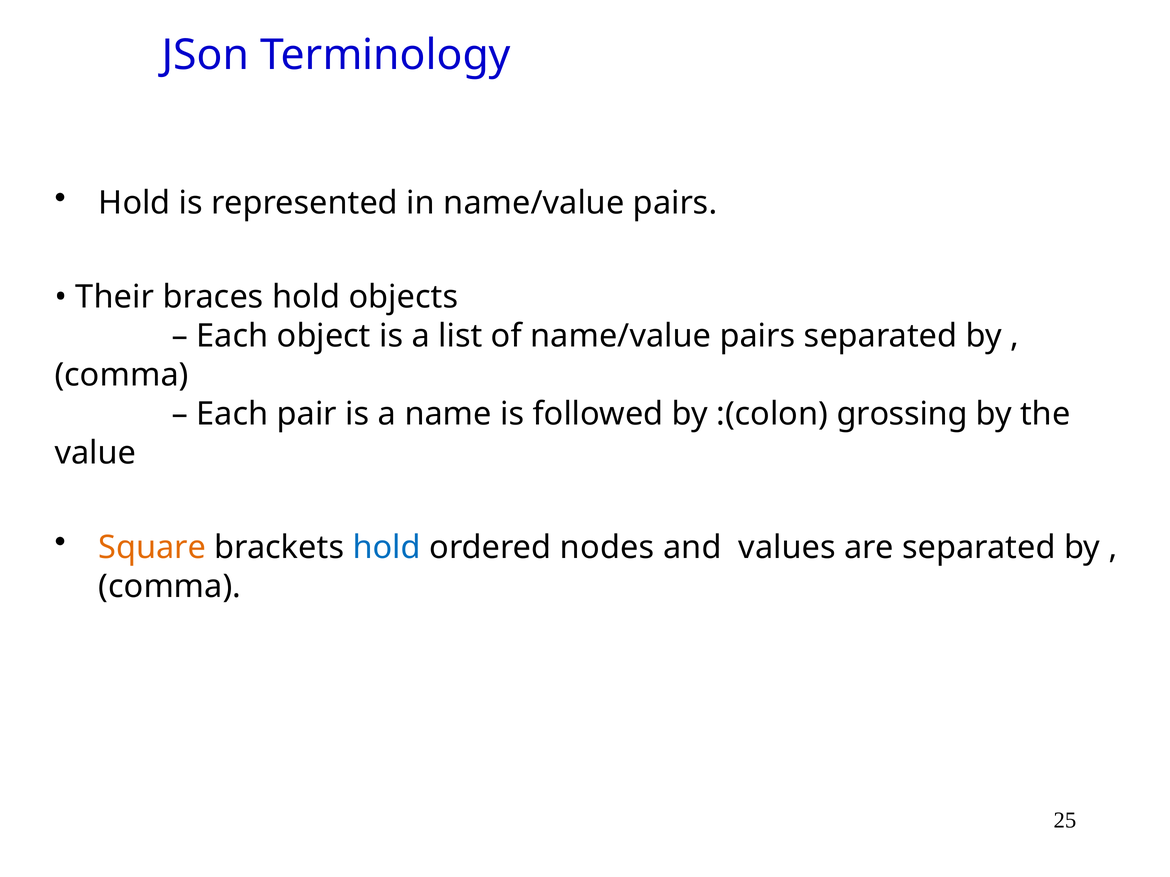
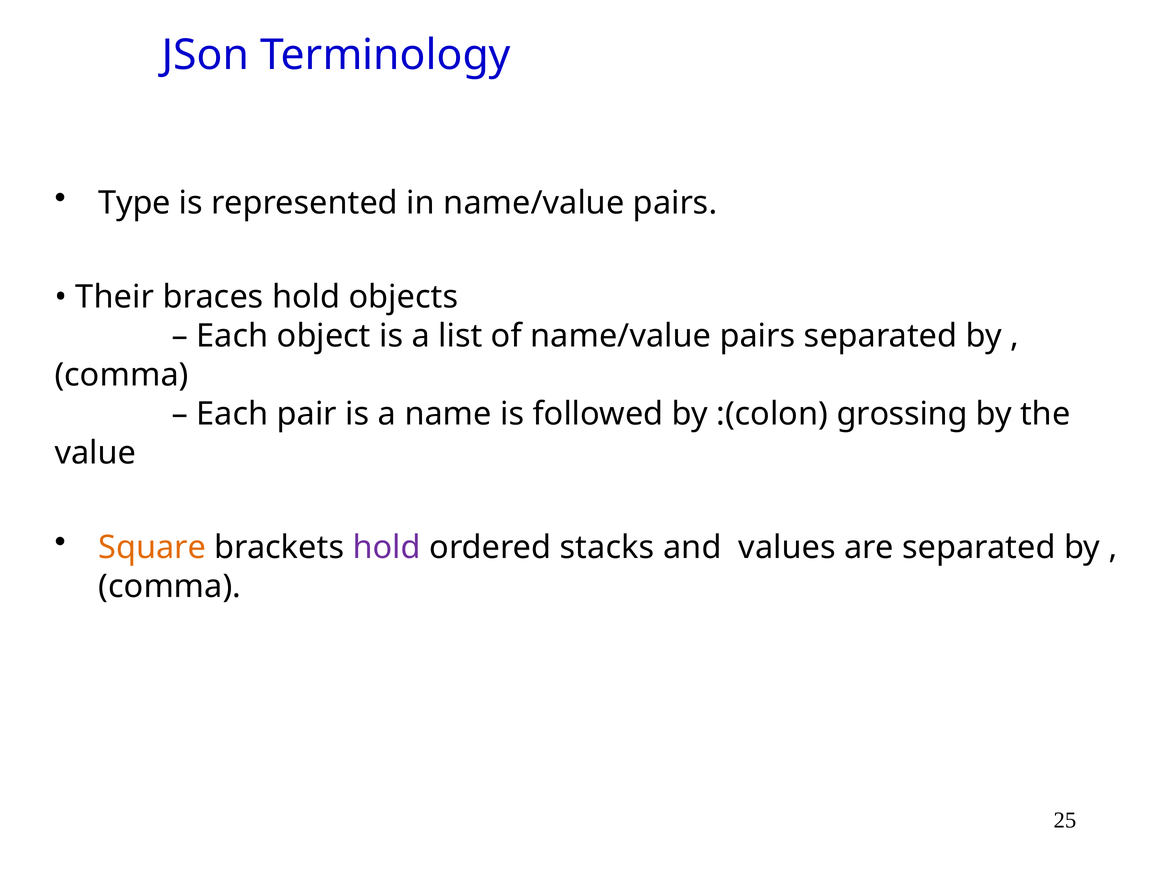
Hold: Hold -> Type (135, 203)
hold colour: blue -> purple (387, 548)
nodes: nodes -> stacks (607, 548)
